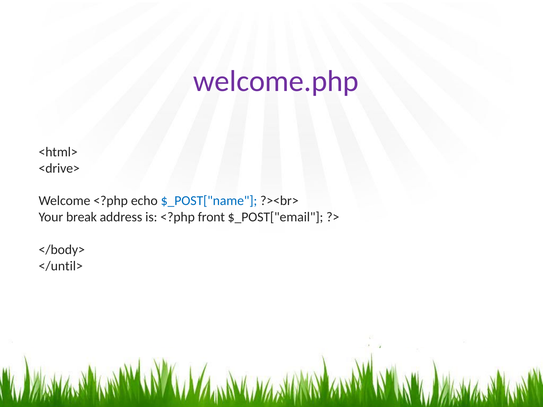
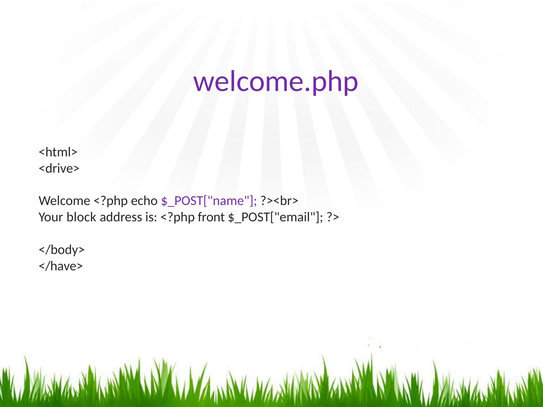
$_POST["name colour: blue -> purple (209, 201)
break: break -> block (81, 217)
</until>: </until> -> </have> (61, 266)
